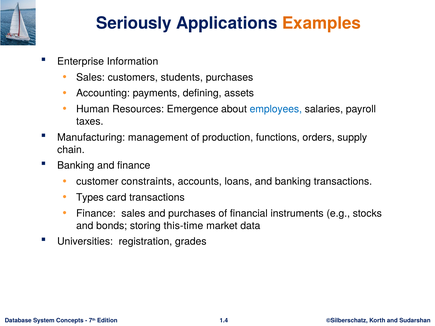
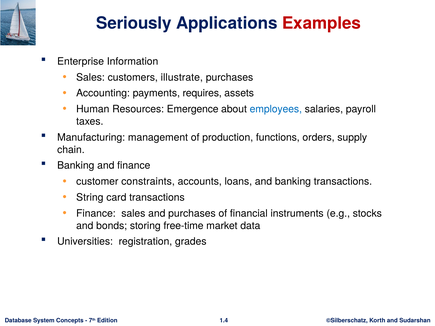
Examples colour: orange -> red (321, 23)
students: students -> illustrate (182, 77)
defining: defining -> requires (202, 93)
Types: Types -> String (90, 198)
this-time: this-time -> free-time (184, 226)
